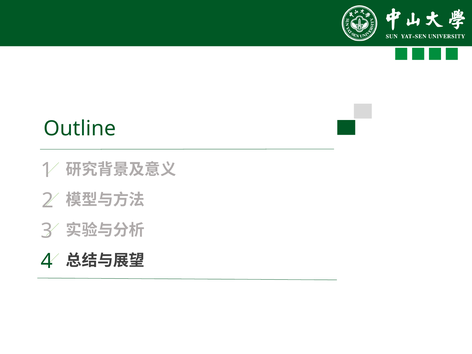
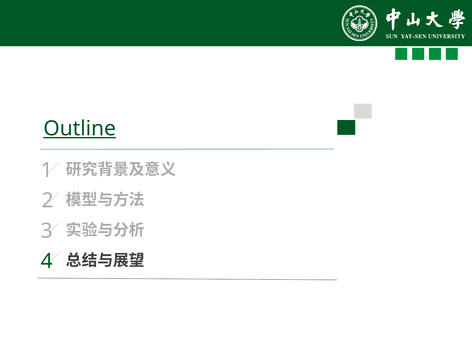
Outline underline: none -> present (80, 129)
